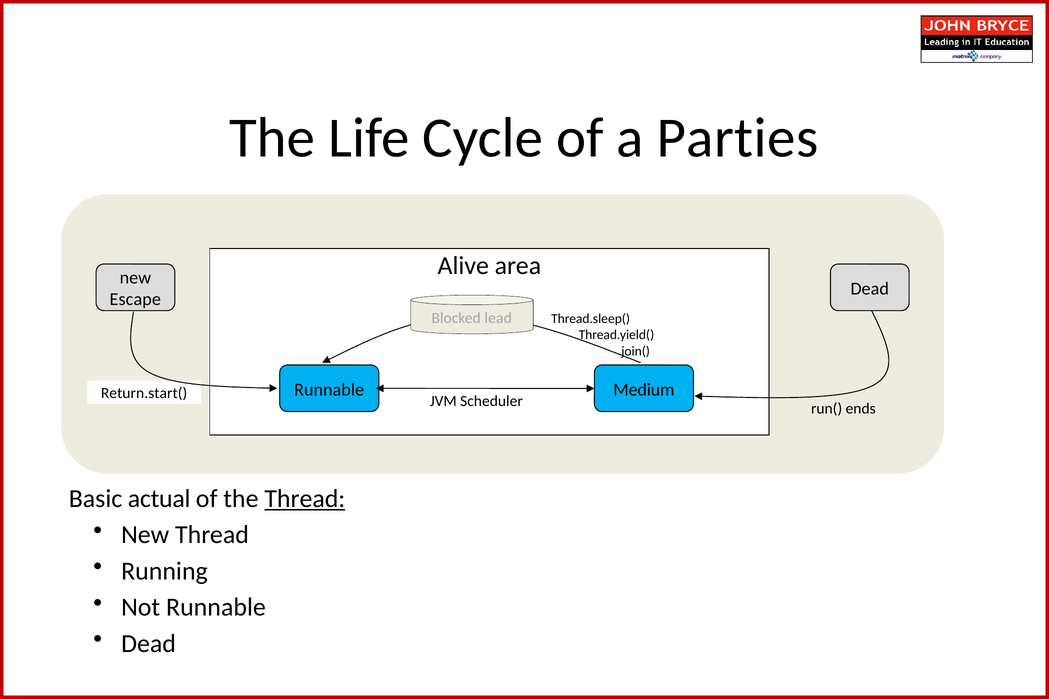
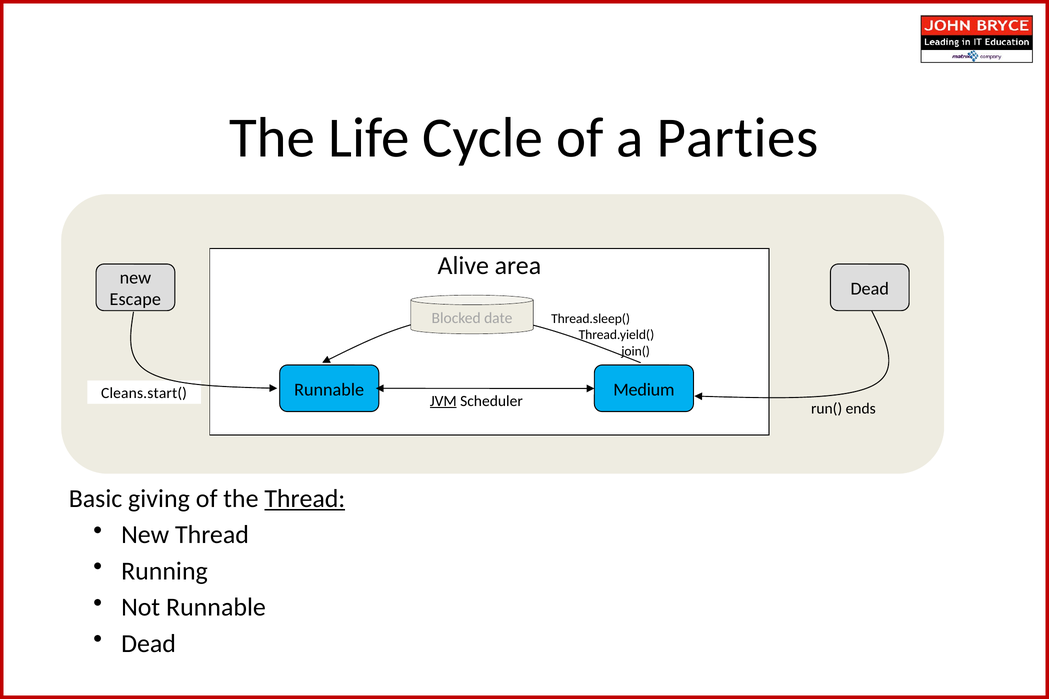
lead: lead -> date (498, 318)
Return.start(: Return.start( -> Cleans.start( (144, 393)
JVM underline: none -> present (443, 401)
actual: actual -> giving (159, 499)
